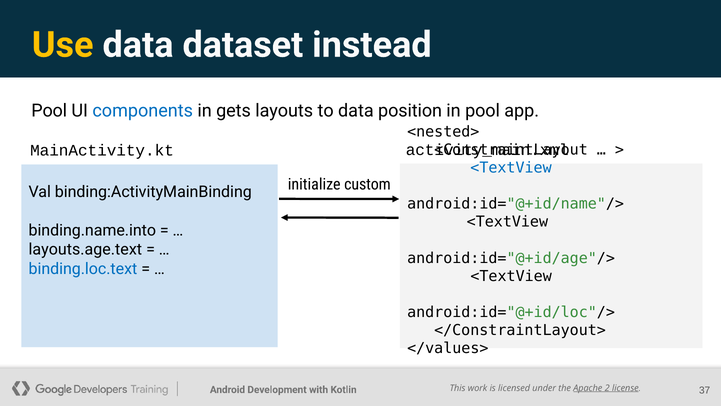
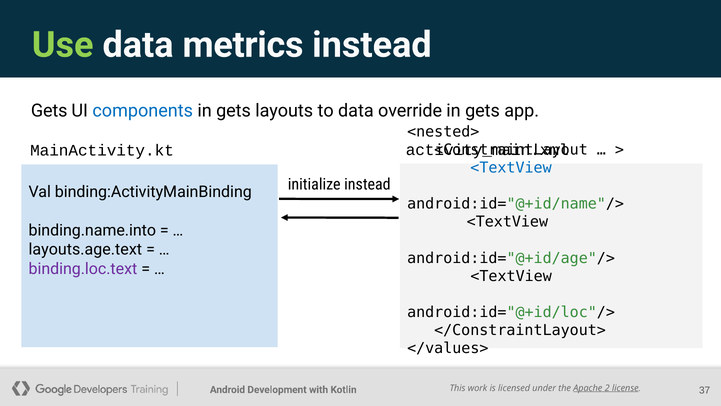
Use colour: yellow -> light green (63, 45)
dataset: dataset -> metrics (243, 45)
Pool: Pool -> Gets (49, 111)
position: position -> override (410, 111)
pool: pool -> gets (483, 111)
initialize custom: custom -> instead (367, 184)
binding.loc.text colour: blue -> purple (83, 268)
